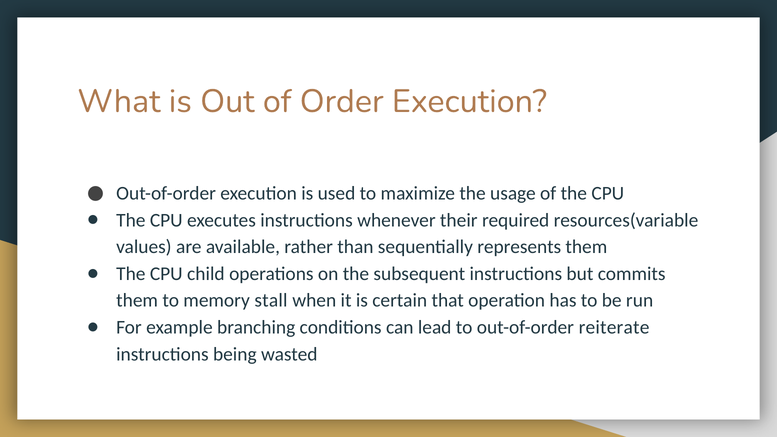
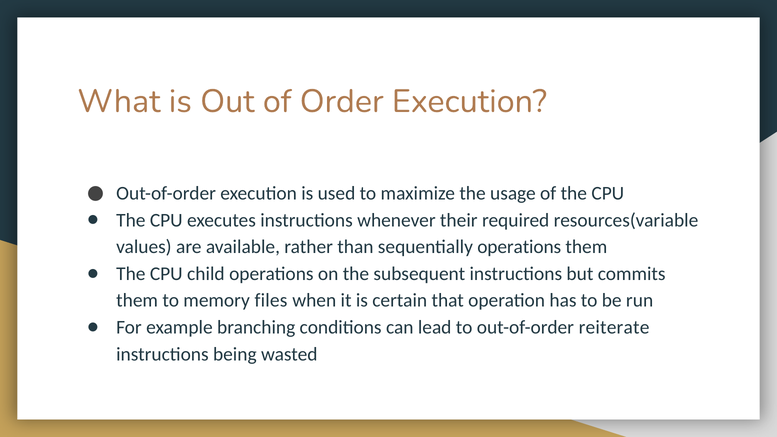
sequentially represents: represents -> operations (519, 247)
stall: stall -> files (271, 301)
